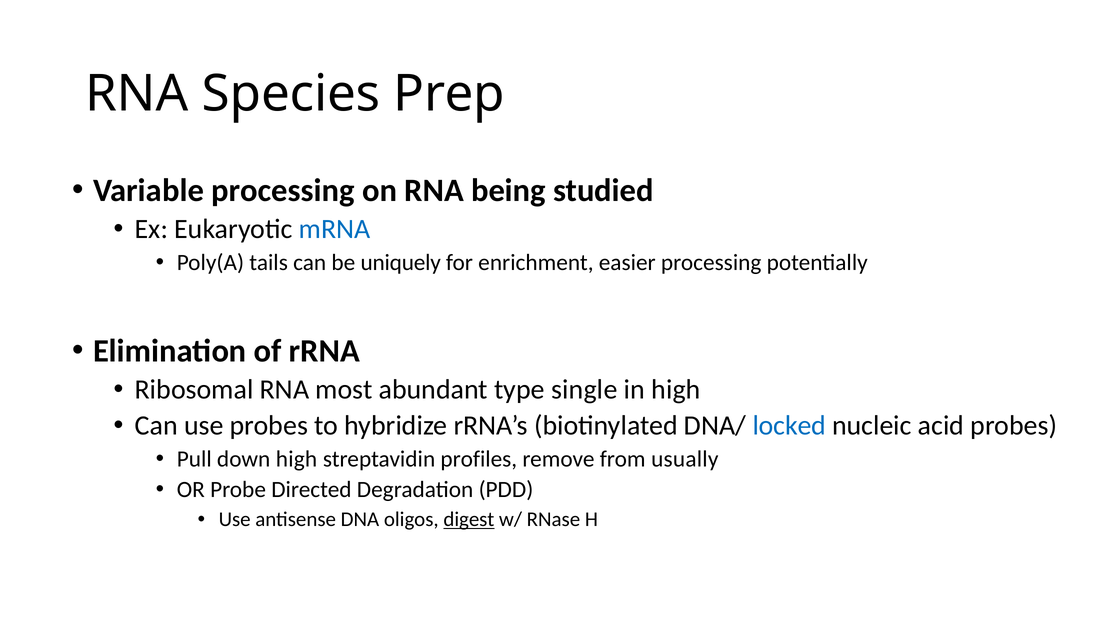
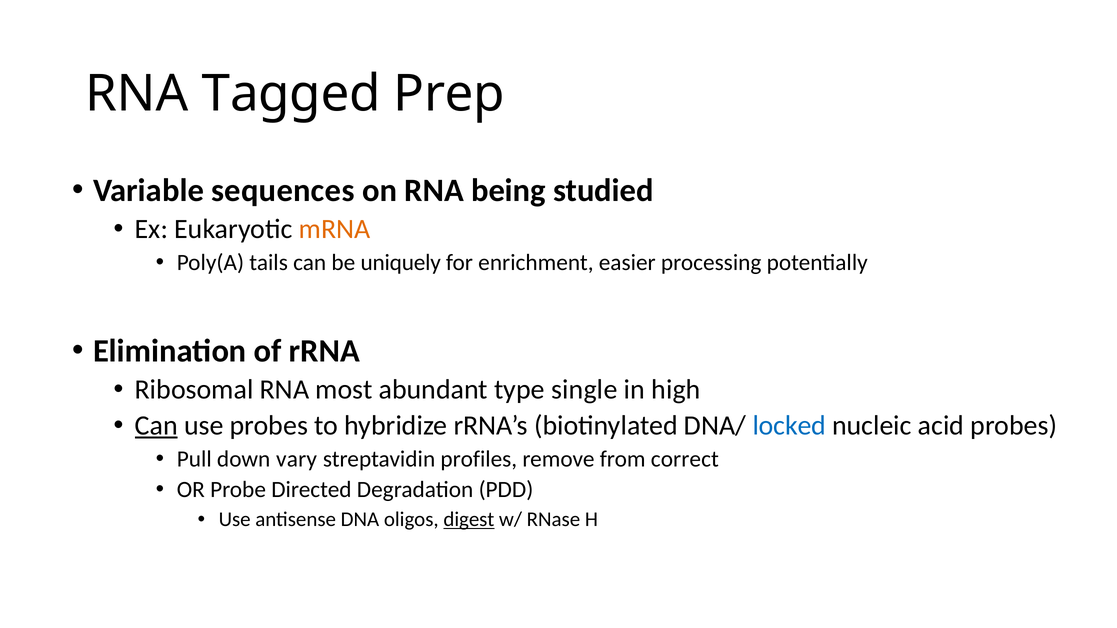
Species: Species -> Tagged (291, 94)
Variable processing: processing -> sequences (283, 191)
mRNA colour: blue -> orange (335, 229)
Can underline: none -> present (156, 426)
down high: high -> vary (297, 459)
usually: usually -> correct (685, 459)
